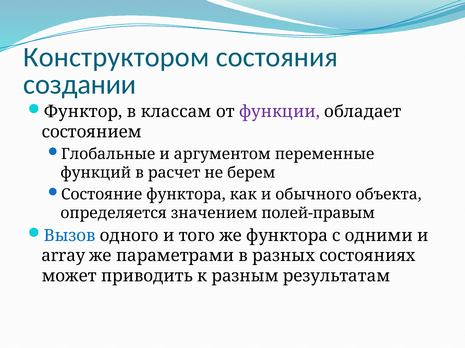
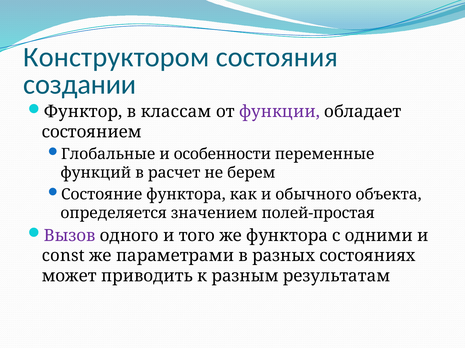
аргументом: аргументом -> особенности (222, 154)
полей-правым: полей-правым -> полей-простая (318, 213)
Вызов colour: blue -> purple (70, 236)
array: array -> const (63, 256)
